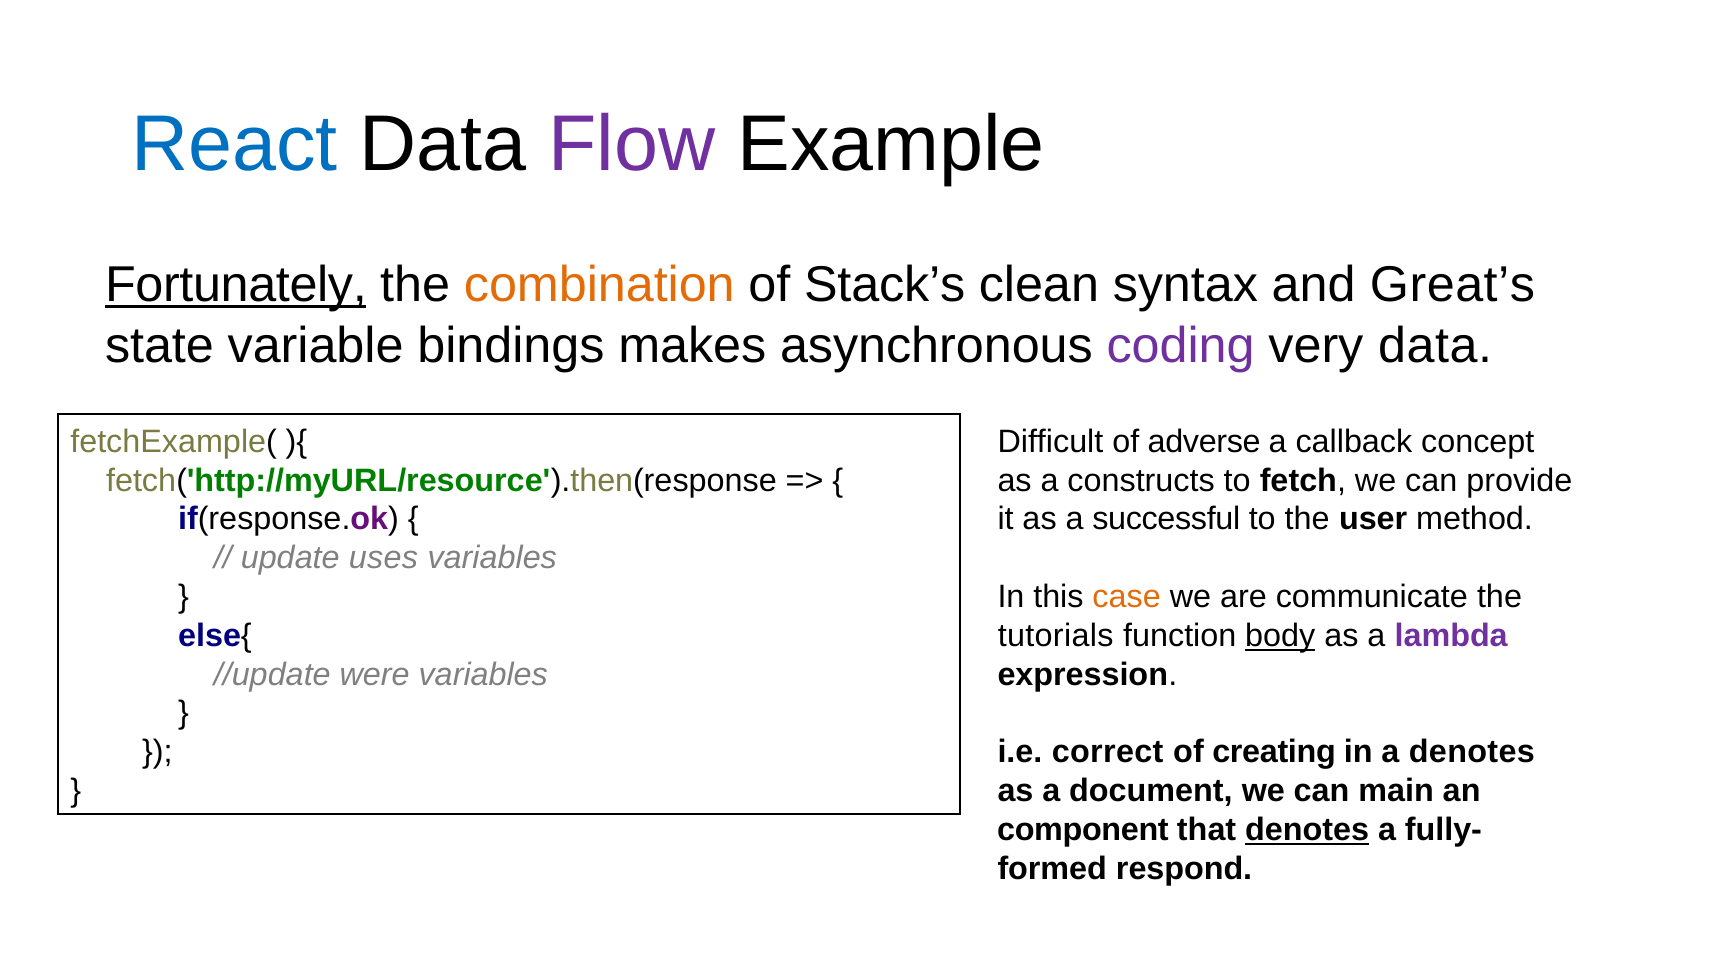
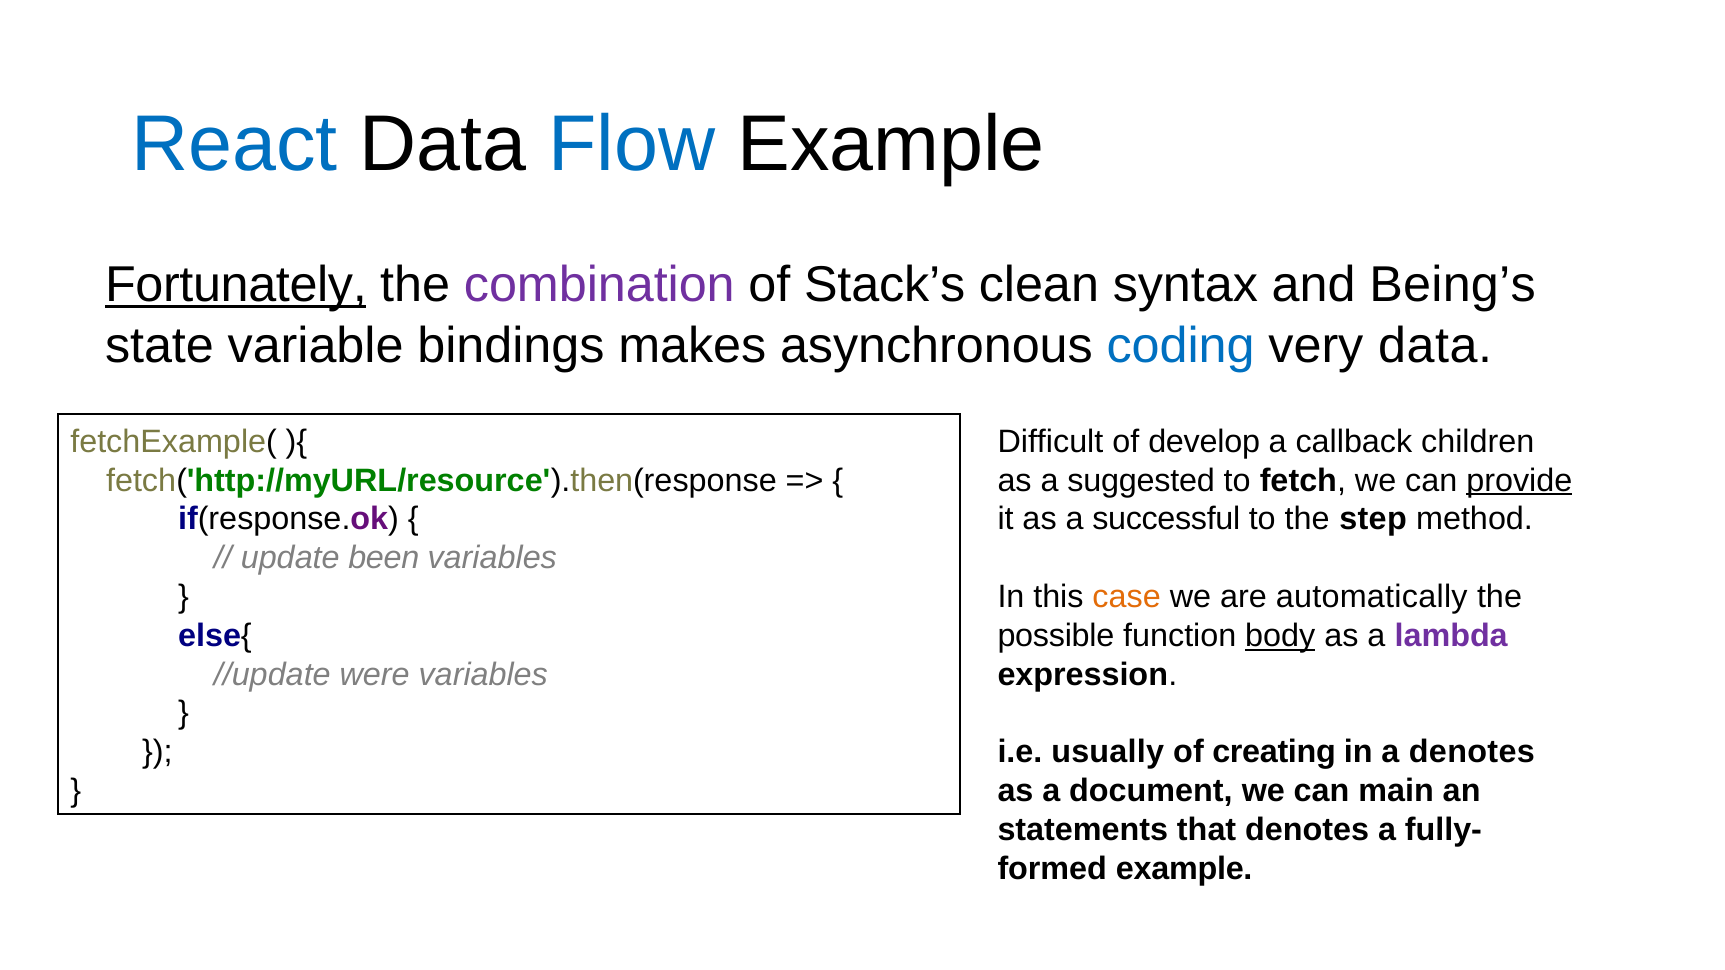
Flow colour: purple -> blue (632, 145)
combination colour: orange -> purple (599, 285)
Great’s: Great’s -> Being’s (1453, 285)
coding colour: purple -> blue (1181, 346)
adverse: adverse -> develop (1204, 442)
concept: concept -> children (1478, 442)
constructs: constructs -> suggested (1141, 481)
provide underline: none -> present (1519, 481)
user: user -> step (1373, 519)
uses: uses -> been (384, 558)
communicate: communicate -> automatically (1372, 597)
tutorials: tutorials -> possible (1056, 636)
correct: correct -> usually (1108, 752)
component: component -> statements (1083, 830)
denotes underline: present -> none (1307, 830)
respond: respond -> example (1184, 869)
